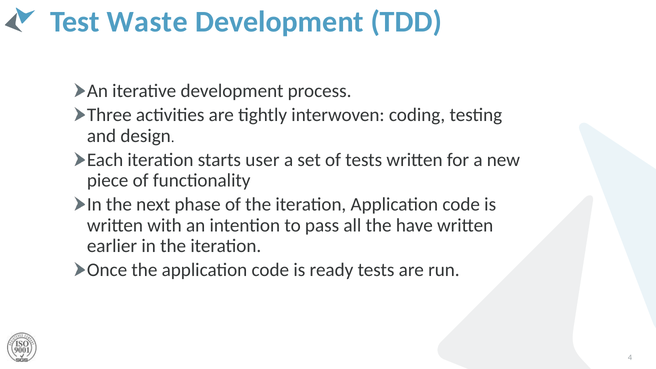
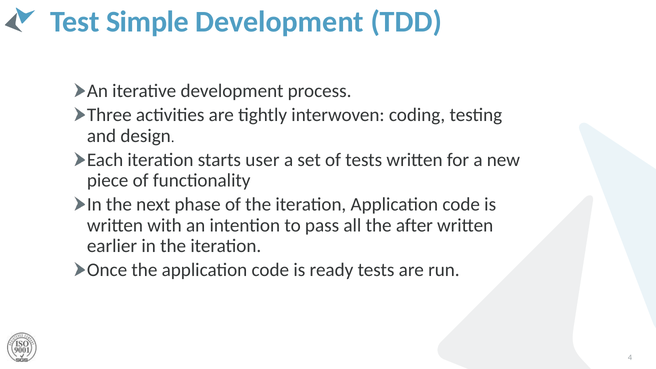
Waste: Waste -> Simple (148, 22)
have: have -> after (414, 225)
